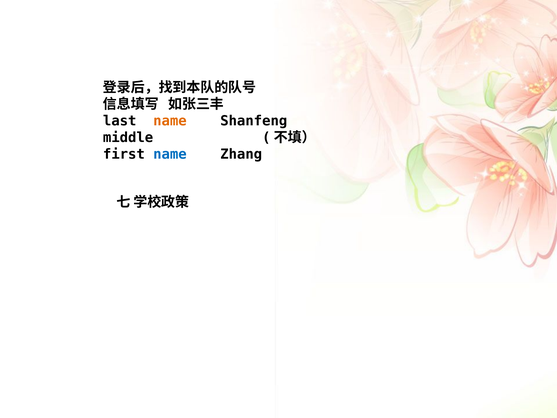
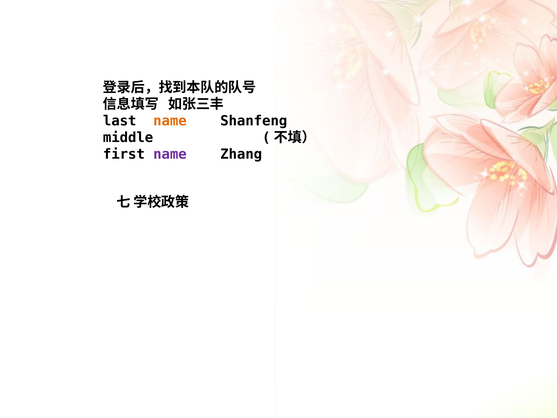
name colour: blue -> purple (170, 154)
